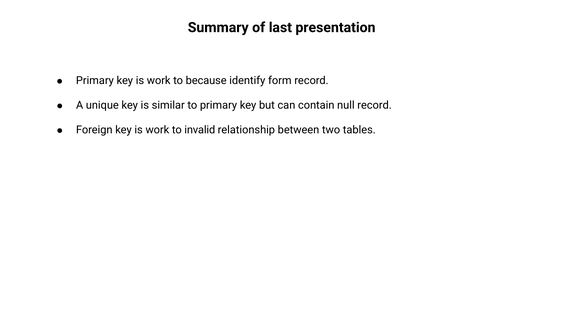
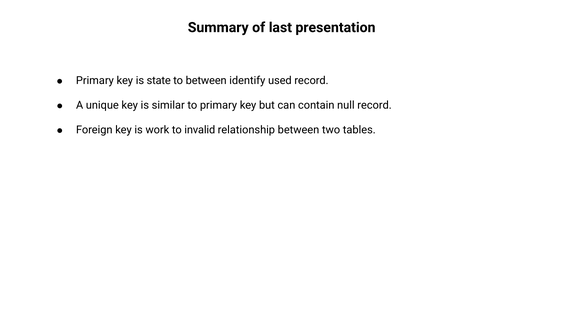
Primary key is work: work -> state (159, 81)
to because: because -> between (206, 81)
form: form -> used (280, 81)
